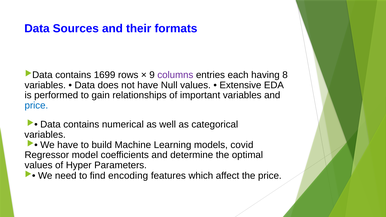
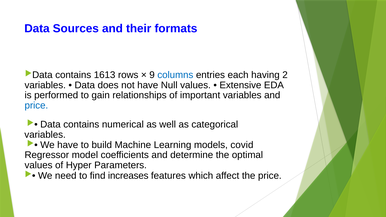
1699: 1699 -> 1613 (105, 75)
columns colour: purple -> blue (175, 75)
8: 8 -> 2 (285, 75)
encoding: encoding -> increases (128, 176)
